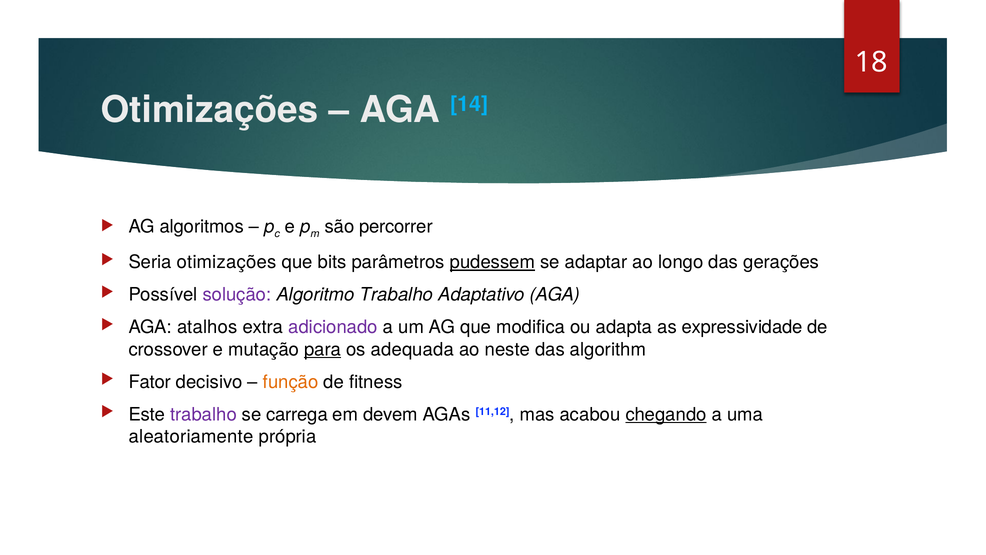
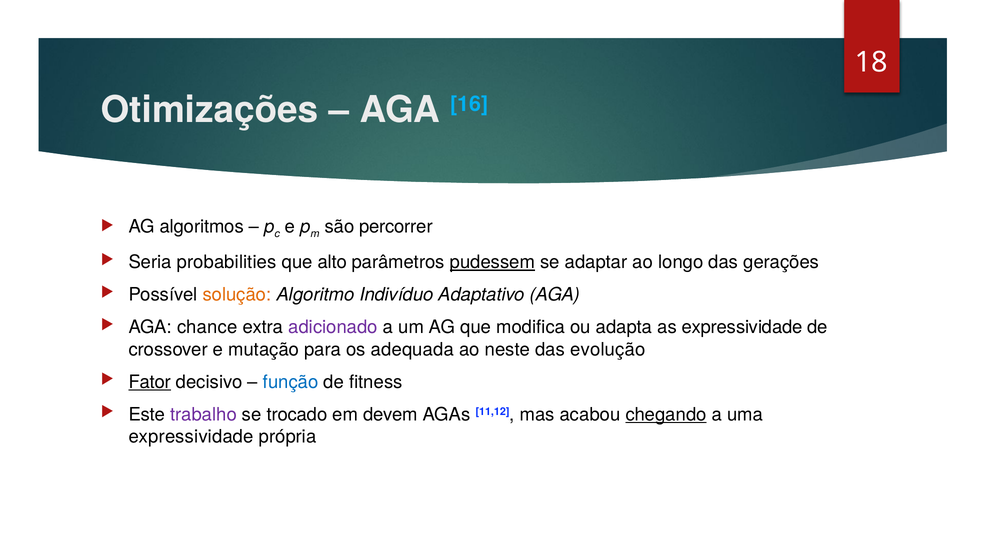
14: 14 -> 16 (469, 104)
Seria otimizações: otimizações -> probabilities (227, 262)
bits: bits -> alto (332, 262)
solução colour: purple -> orange (237, 295)
Algoritmo Trabalho: Trabalho -> Indivíduo (397, 295)
atalhos: atalhos -> chance (207, 327)
para underline: present -> none (323, 349)
algorithm: algorithm -> evolução (608, 349)
Fator underline: none -> present (150, 382)
função colour: orange -> blue (291, 382)
carrega: carrega -> trocado (297, 414)
aleatoriamente: aleatoriamente -> expressividade (191, 436)
